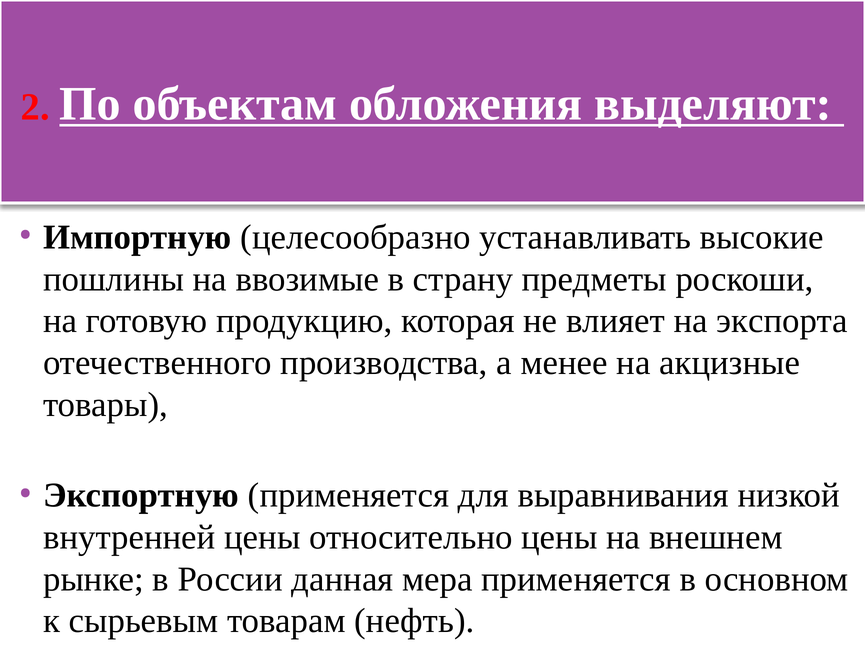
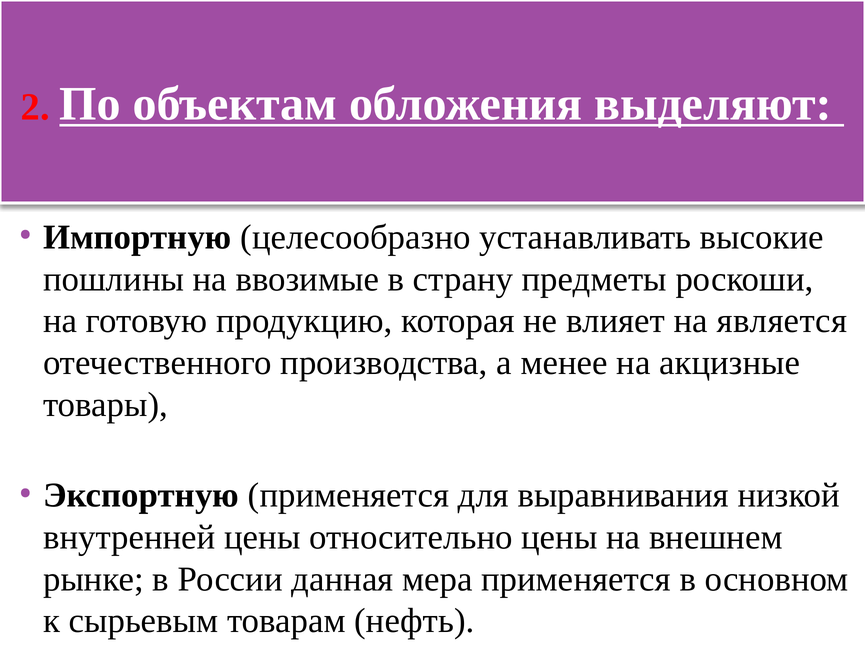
экспорта: экспорта -> является (782, 321)
